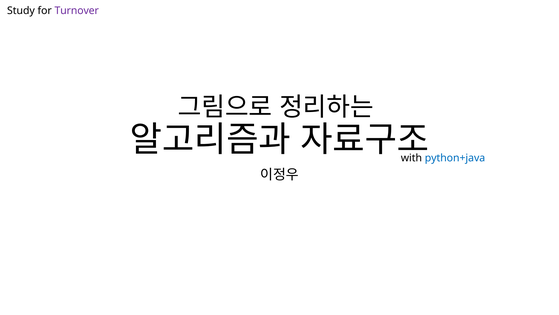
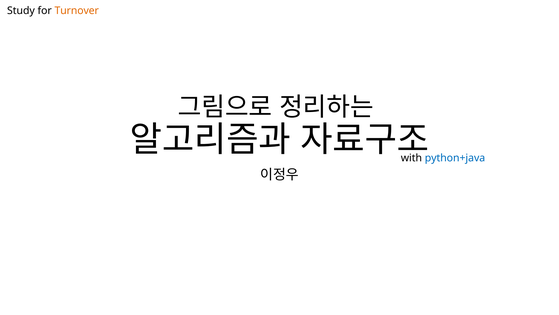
Turnover colour: purple -> orange (77, 11)
